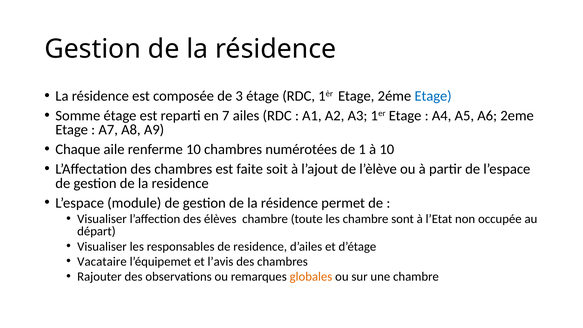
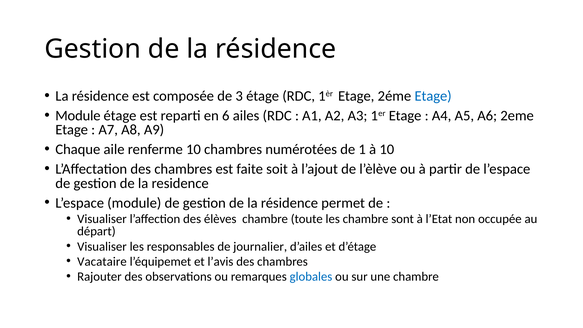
Somme: Somme -> Module (78, 116)
7: 7 -> 6 (226, 116)
de residence: residence -> journalier (260, 246)
globales colour: orange -> blue (311, 277)
